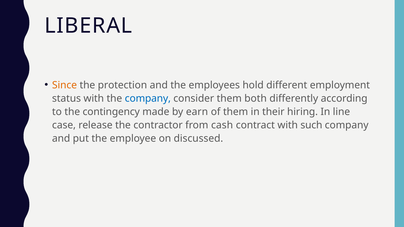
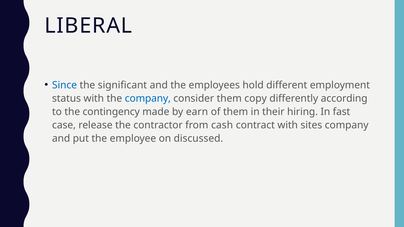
Since colour: orange -> blue (65, 85)
protection: protection -> signiﬁcant (122, 85)
both: both -> copy (256, 99)
line: line -> fast (342, 112)
such: such -> sites (311, 125)
